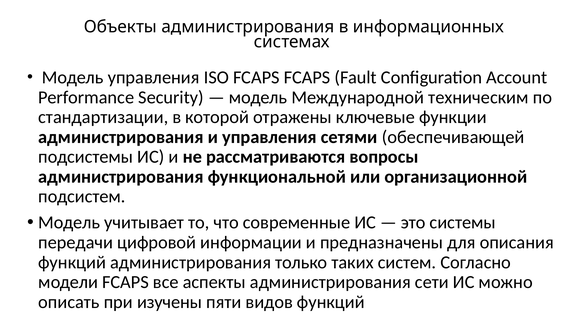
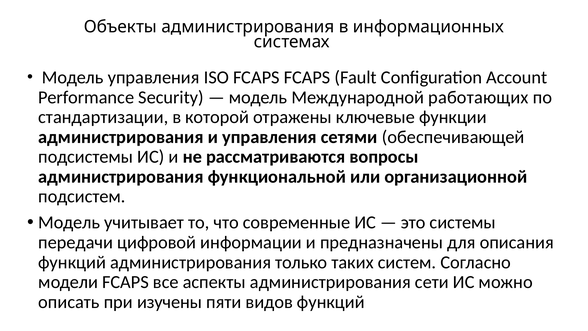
техническим: техническим -> работающих (478, 97)
